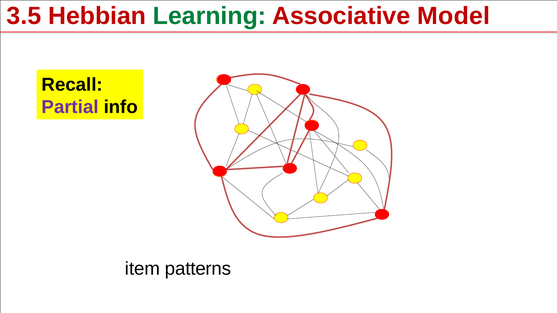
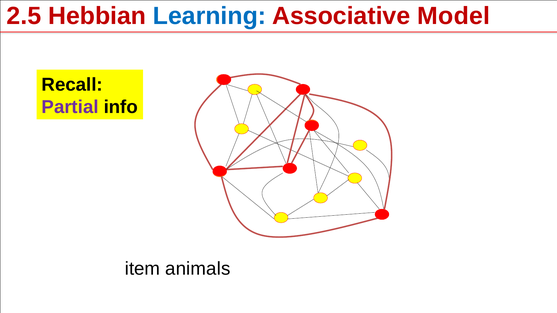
3.5: 3.5 -> 2.5 (24, 16)
Learning colour: green -> blue (210, 16)
patterns: patterns -> animals (198, 269)
